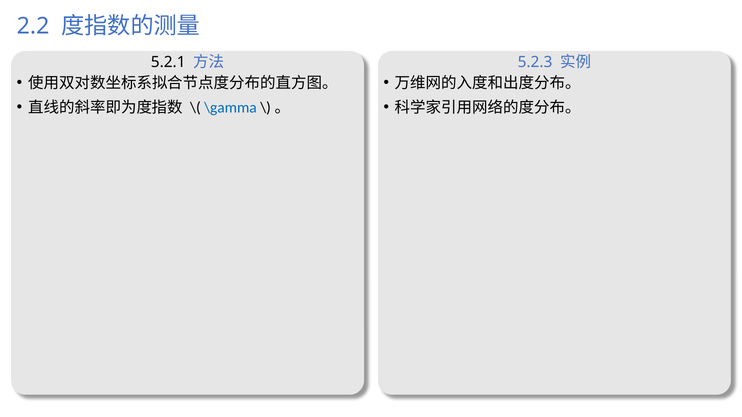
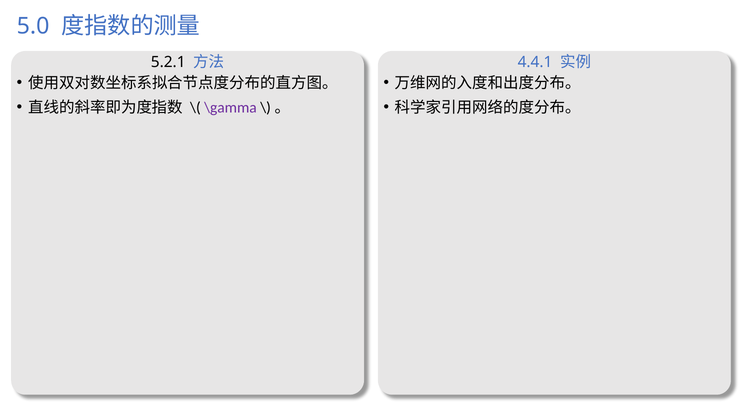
2.2: 2.2 -> 5.0 (33, 26)
5.2.3: 5.2.3 -> 4.4.1 (535, 62)
\gamma colour: blue -> purple (230, 108)
